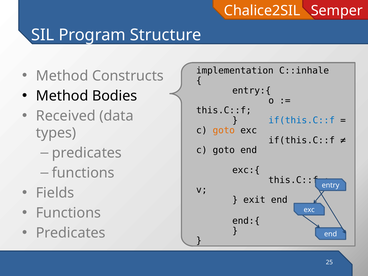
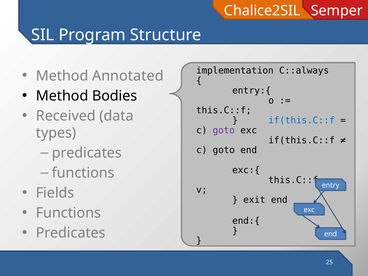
C::inhale: C::inhale -> C::always (304, 71)
Constructs: Constructs -> Annotated (128, 76)
goto colour: orange -> purple (224, 130)
